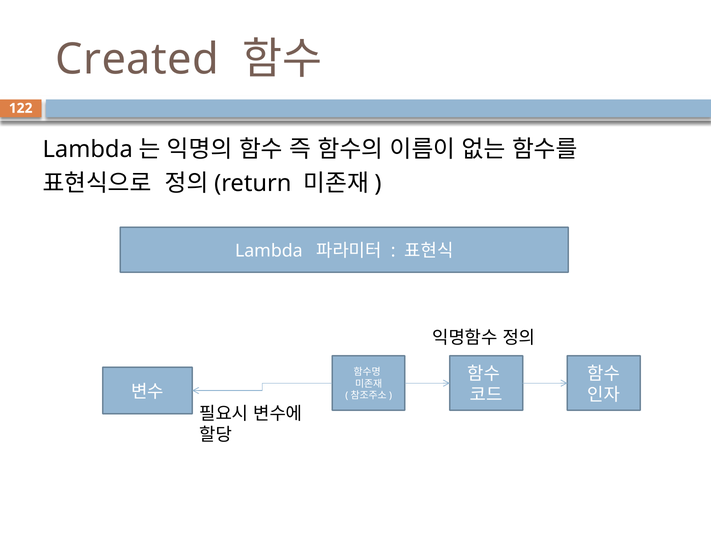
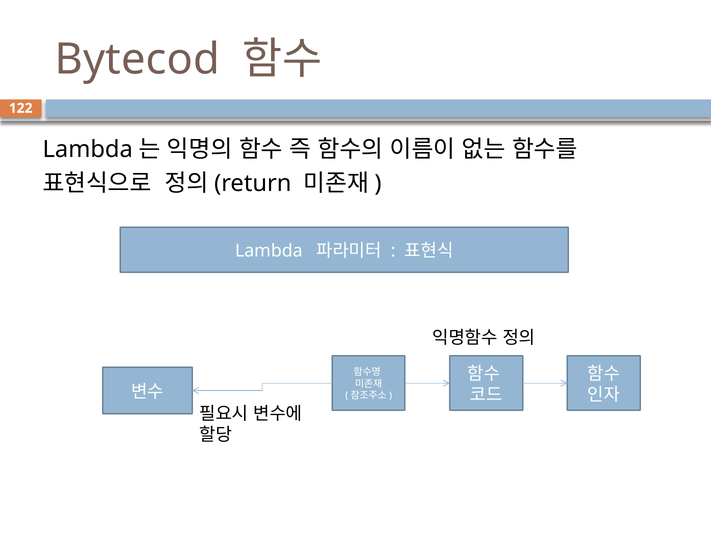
Created: Created -> Bytecod (137, 59)
